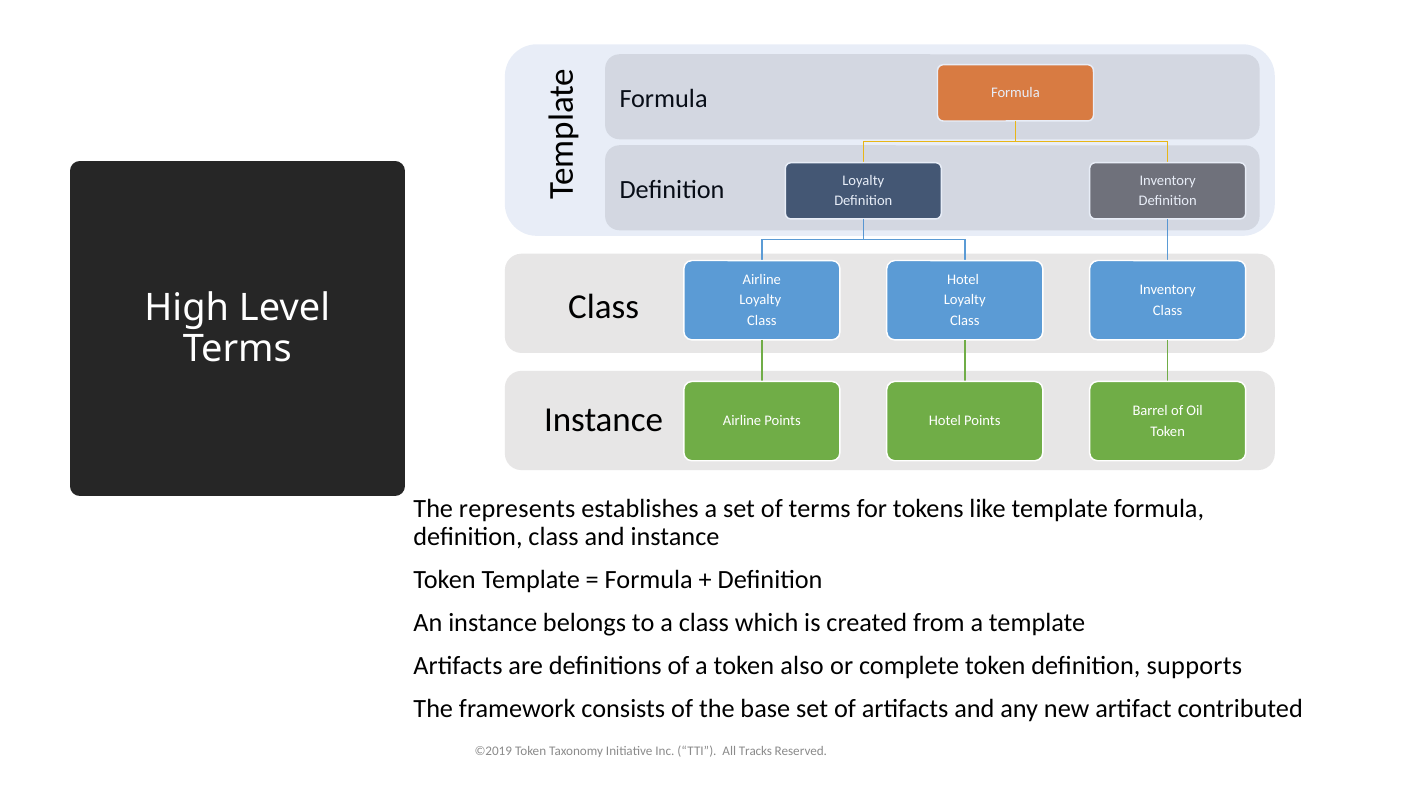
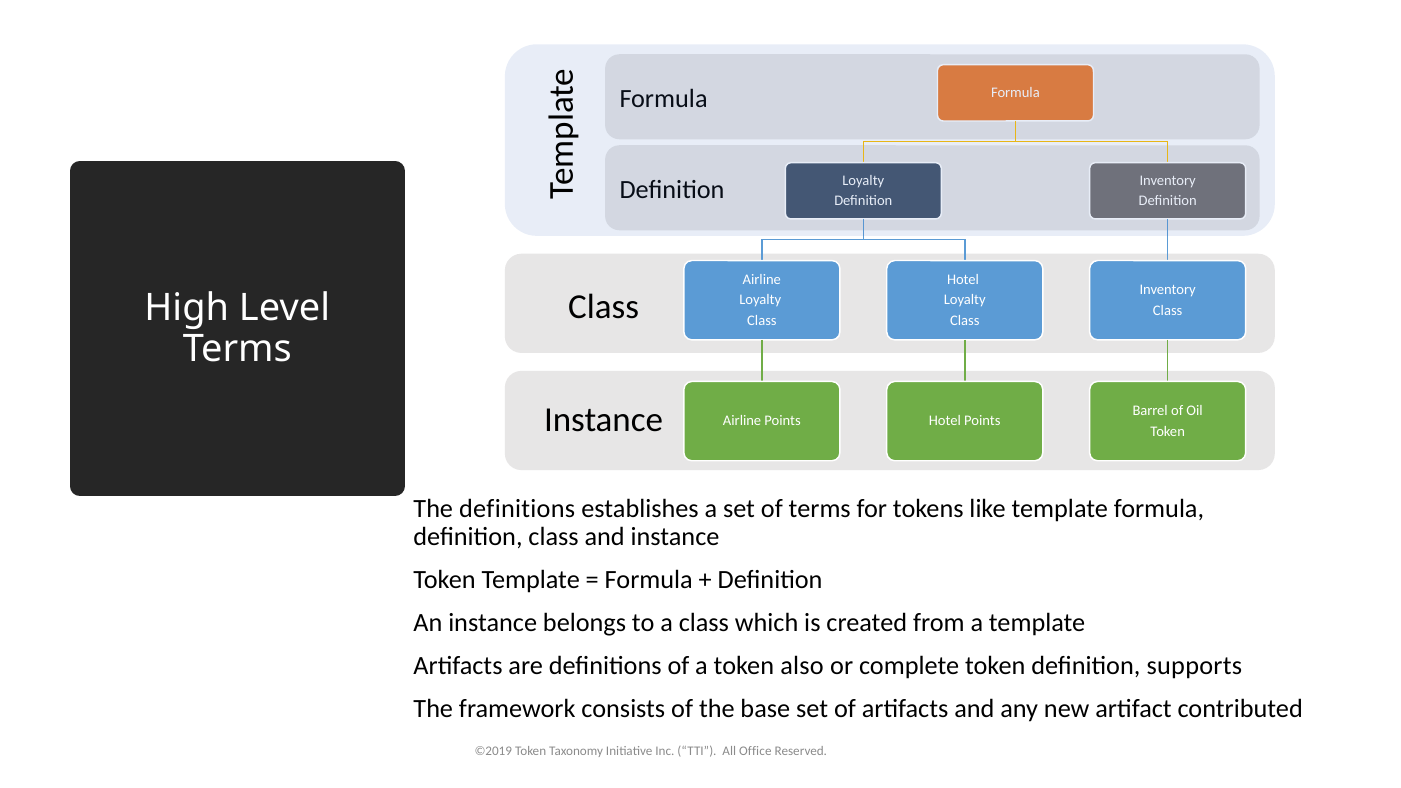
The represents: represents -> definitions (517, 509)
Tracks: Tracks -> Office (755, 751)
